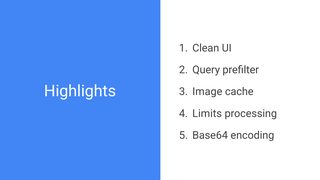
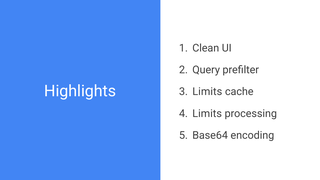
Image: Image -> Limits (207, 92)
